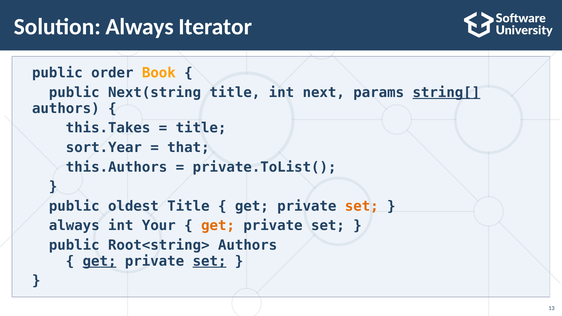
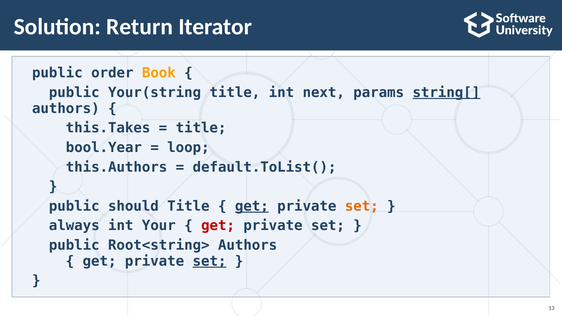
Solution Always: Always -> Return (140, 27)
Next(string: Next(string -> Your(string (155, 93)
sort.Year: sort.Year -> bool.Year (104, 148)
that: that -> loop (188, 148)
private.ToList(: private.ToList( -> default.ToList( (265, 167)
oldest: oldest -> should (133, 206)
get underline: none -> present (252, 206)
get colour: orange -> red (218, 226)
get underline: present -> none (100, 261)
